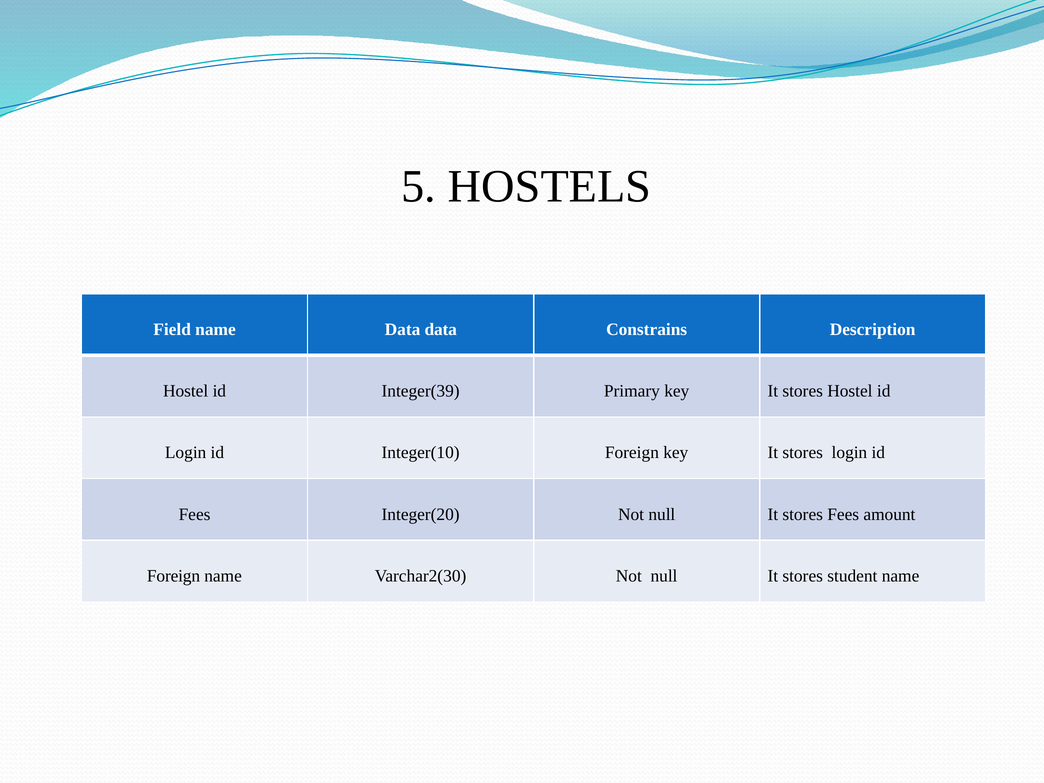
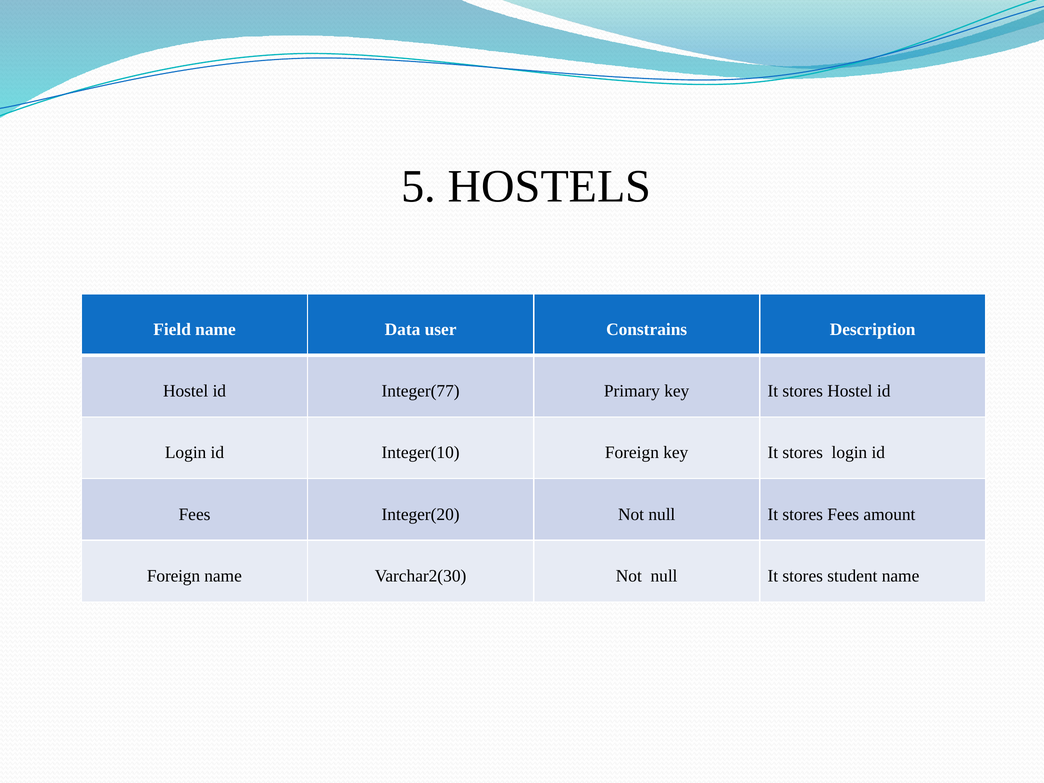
Data data: data -> user (441, 329)
Integer(39: Integer(39 -> Integer(77 (421, 391)
